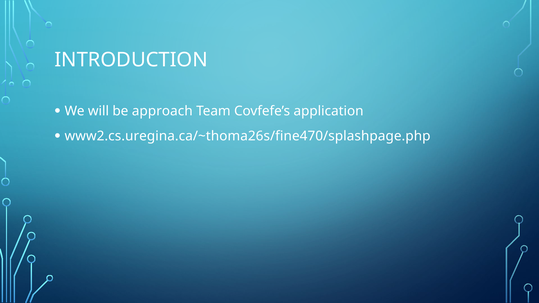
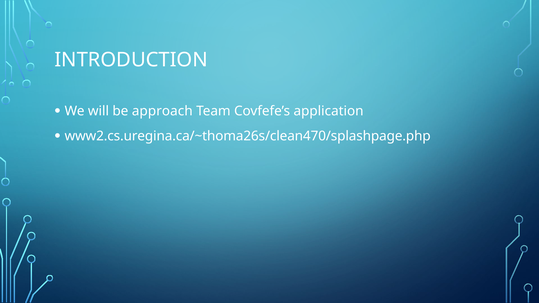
www2.cs.uregina.ca/~thoma26s/fine470/splashpage.php: www2.cs.uregina.ca/~thoma26s/fine470/splashpage.php -> www2.cs.uregina.ca/~thoma26s/clean470/splashpage.php (248, 136)
